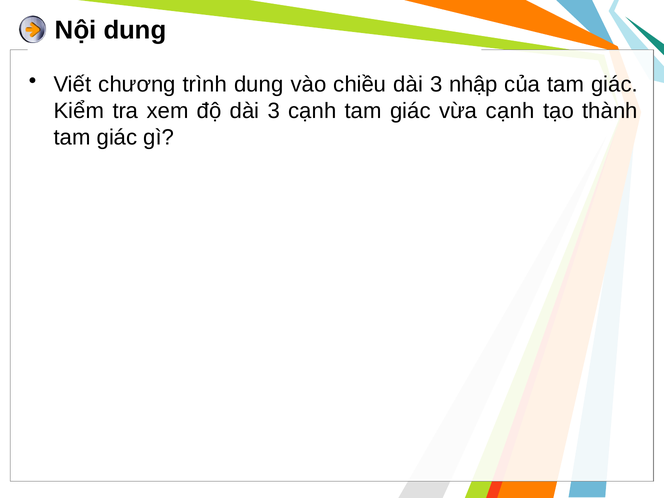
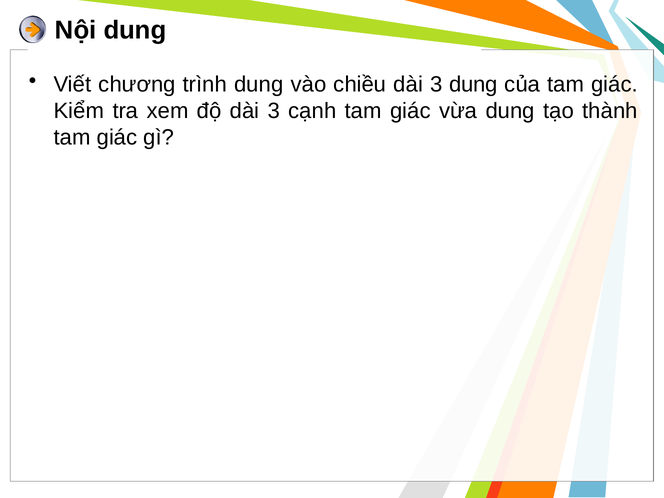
3 nhập: nhập -> dung (473, 85)
vừa cạnh: cạnh -> dung (510, 111)
